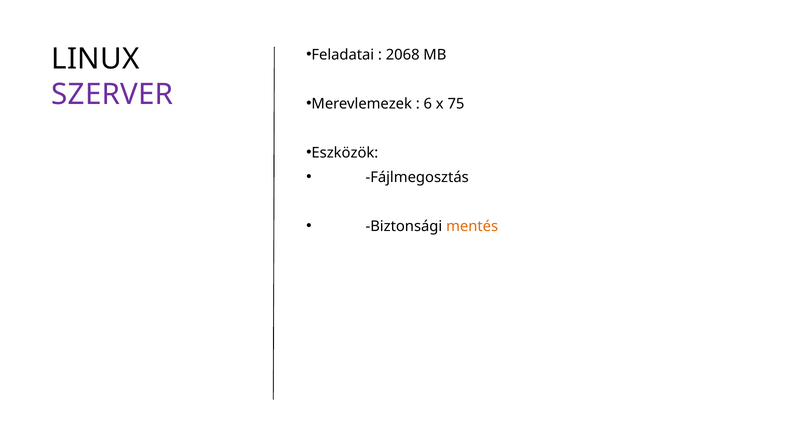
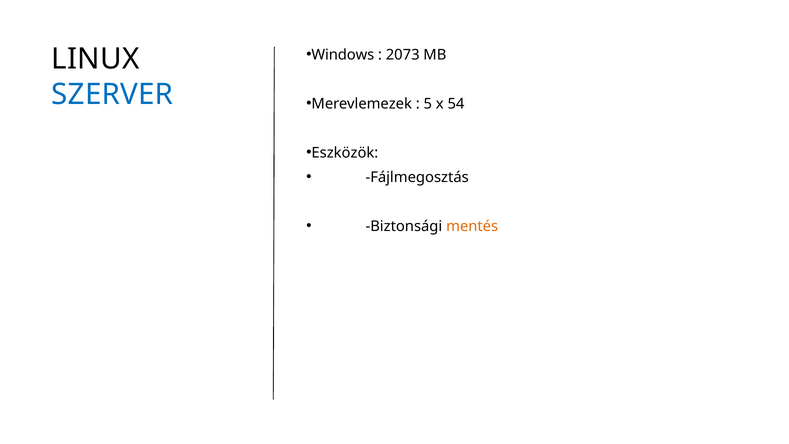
Feladatai: Feladatai -> Windows (343, 55)
2068: 2068 -> 2073 (403, 55)
SZERVER colour: purple -> blue (112, 94)
6: 6 -> 5 (428, 104)
75: 75 -> 54 (456, 104)
